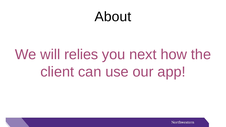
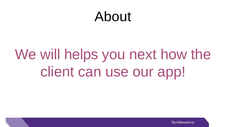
relies: relies -> helps (81, 55)
